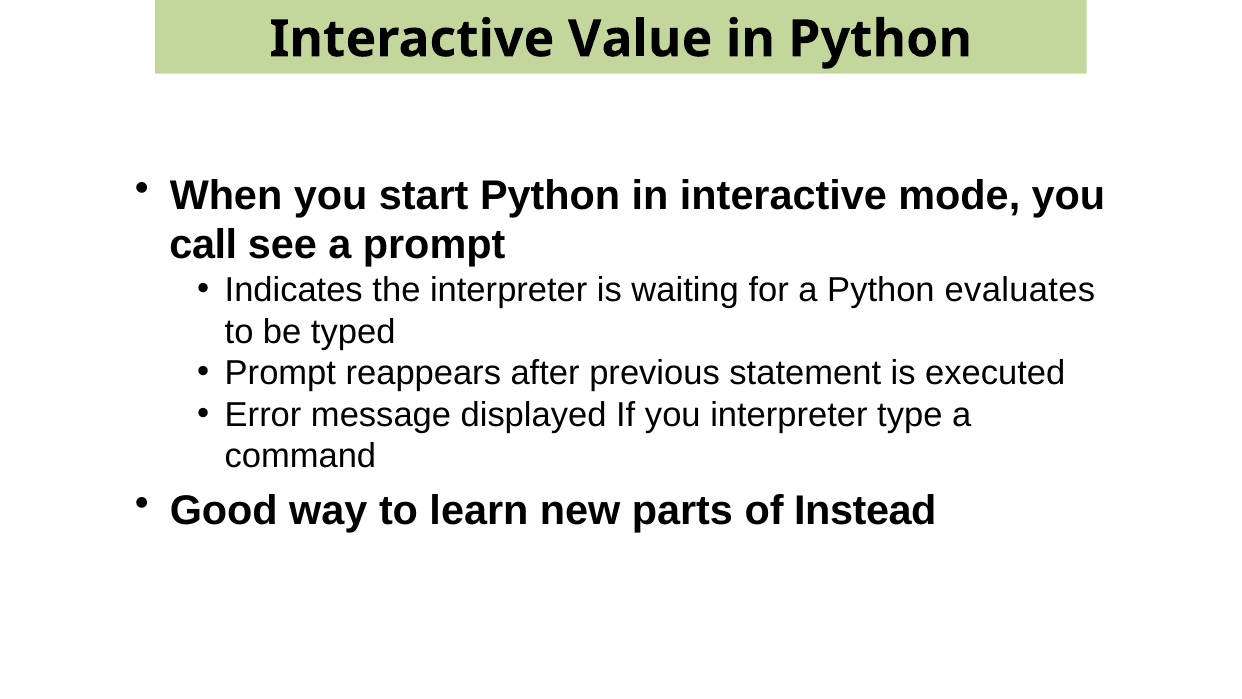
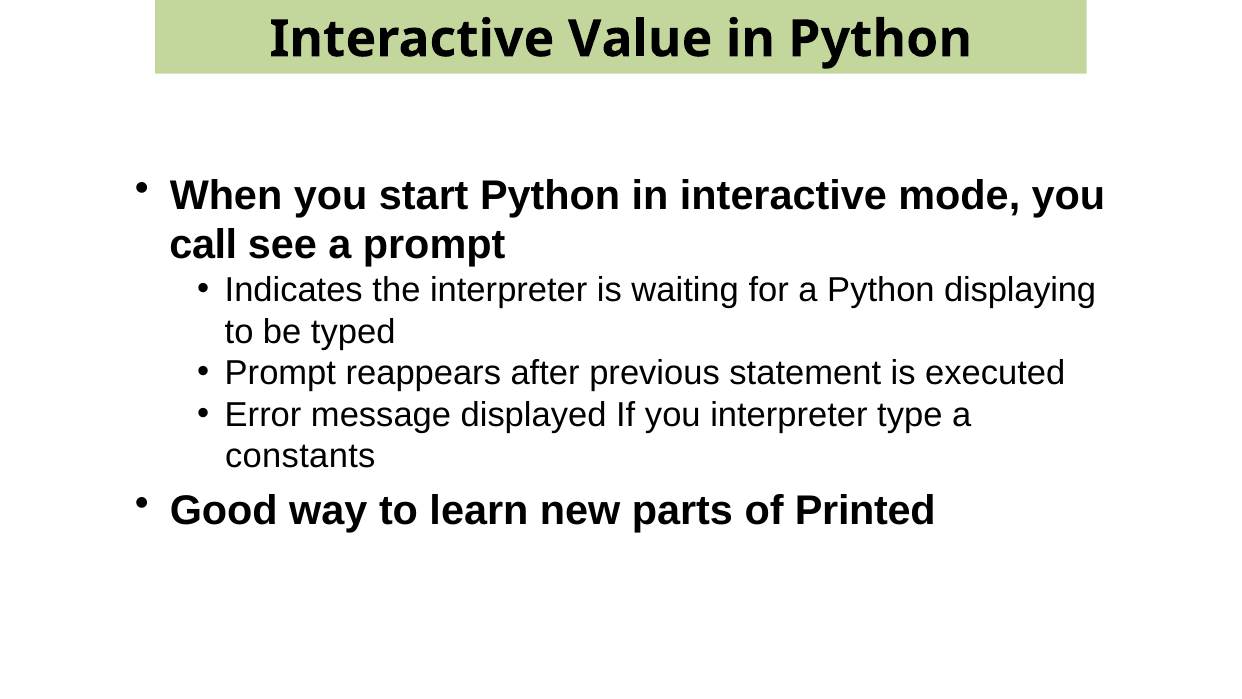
evaluates: evaluates -> displaying (1020, 290)
command: command -> constants (300, 456)
Instead: Instead -> Printed (865, 510)
